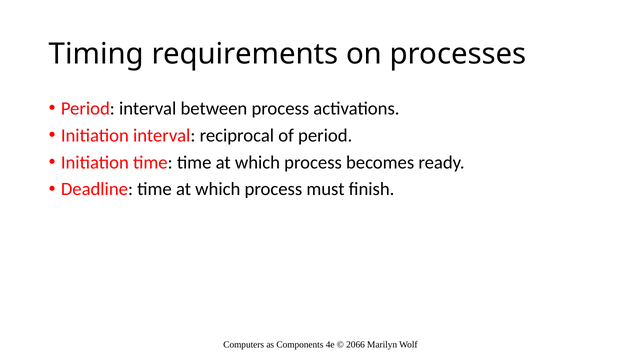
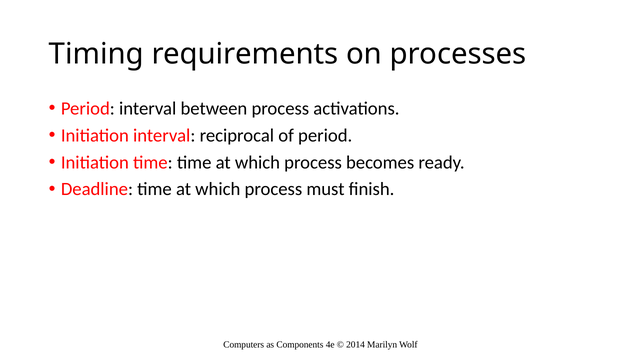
2066: 2066 -> 2014 (356, 344)
